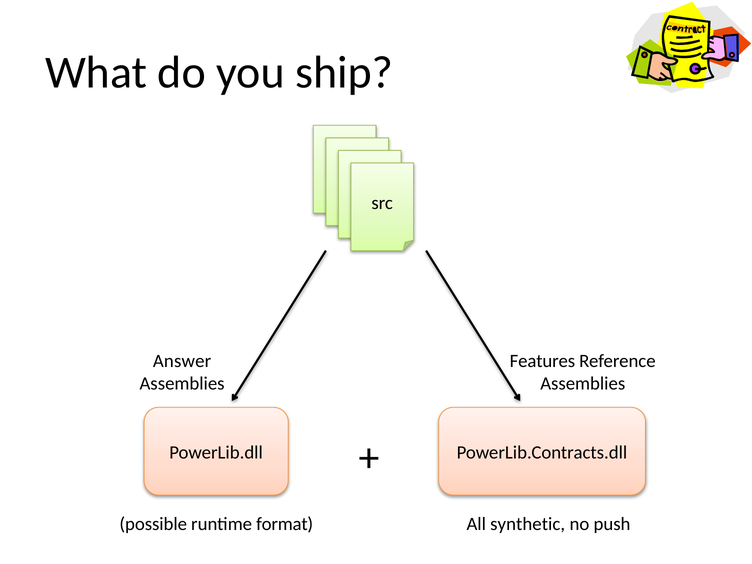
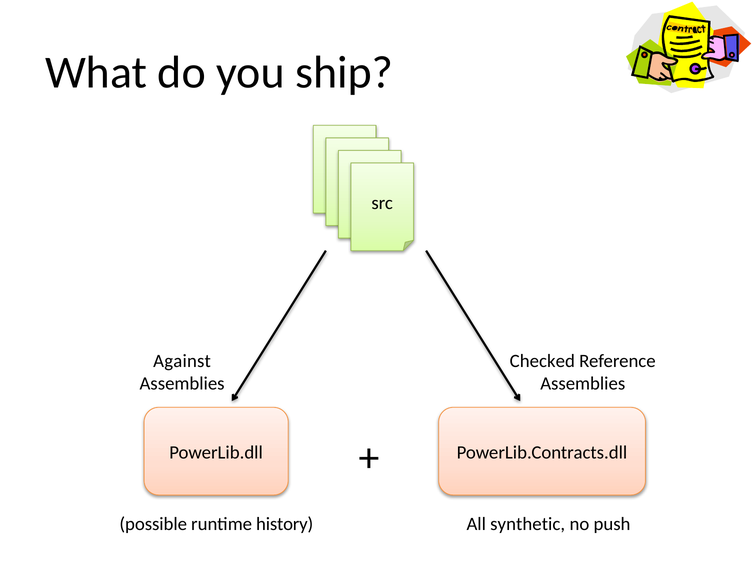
Answer: Answer -> Against (182, 361)
Features: Features -> Checked (542, 361)
format: format -> history (285, 524)
